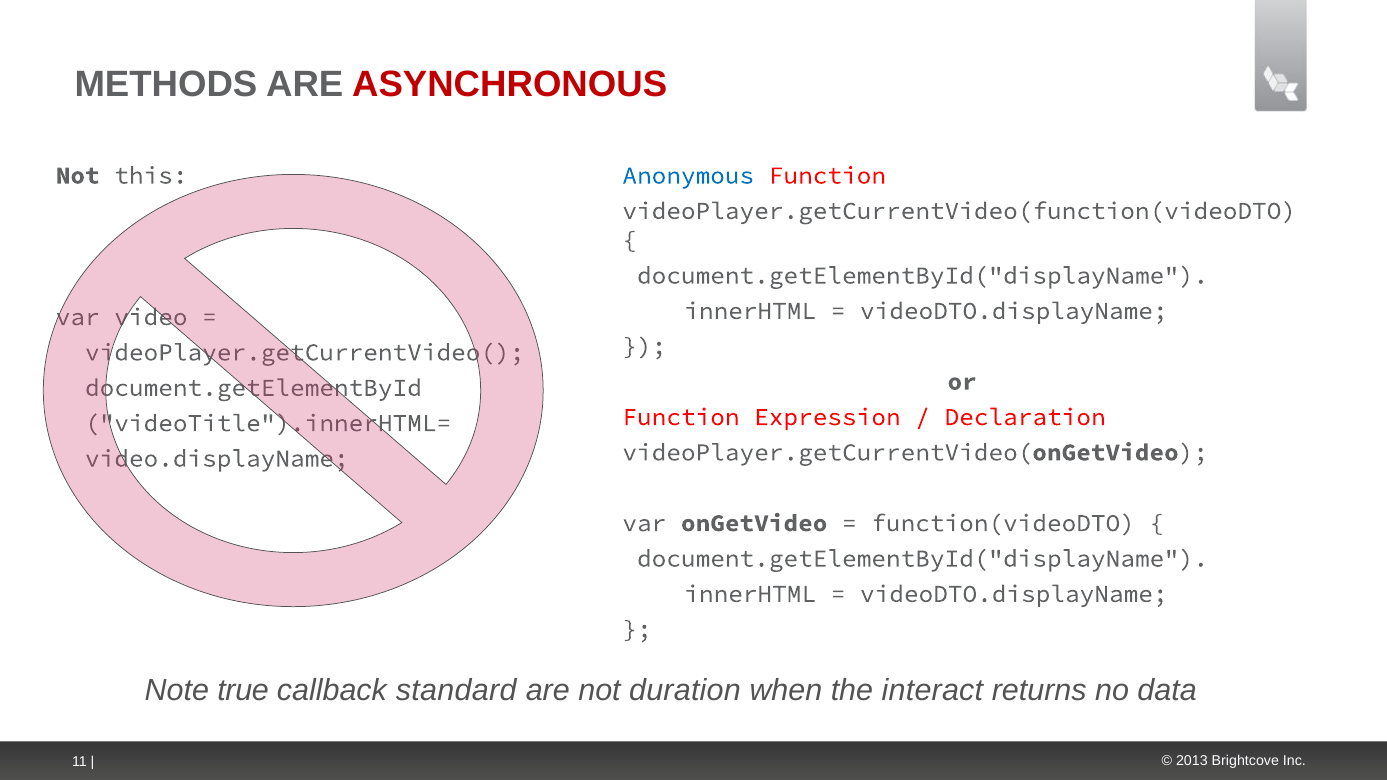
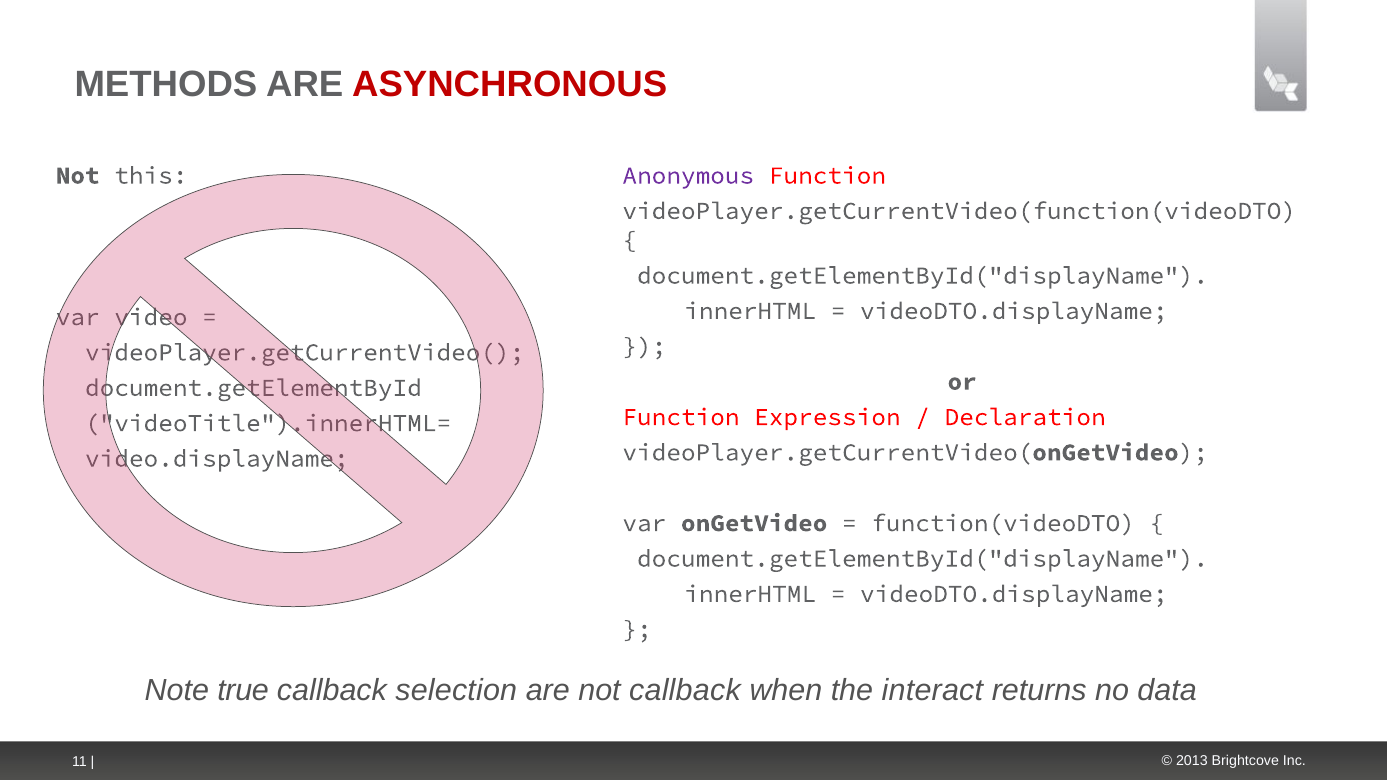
Anonymous colour: blue -> purple (688, 176)
standard: standard -> selection (456, 691)
not duration: duration -> callback (685, 691)
